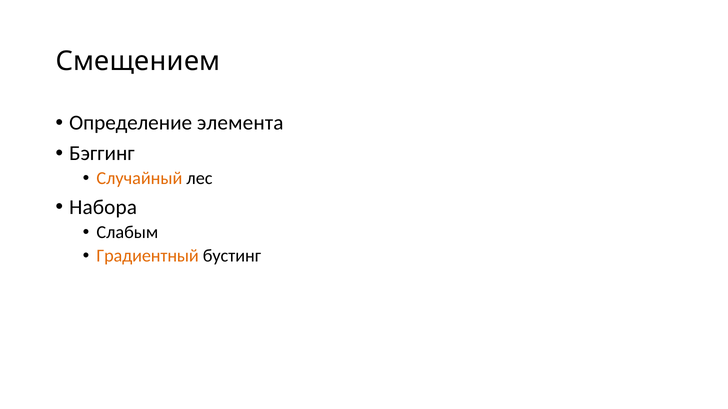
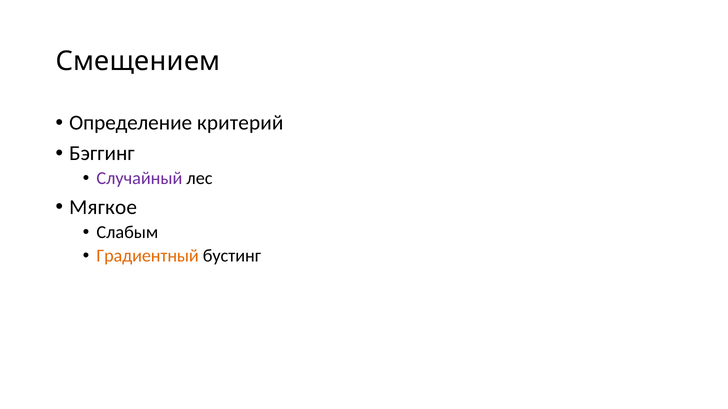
элемента: элемента -> критерий (240, 123)
Случайный colour: orange -> purple (139, 179)
Набора: Набора -> Мягкое (103, 208)
